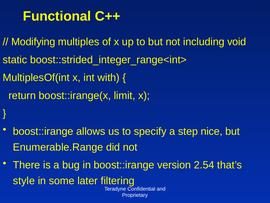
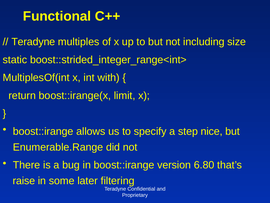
Modifying: Modifying -> Teradyne (33, 42)
void: void -> size (237, 42)
2.54: 2.54 -> 6.80 (204, 165)
style: style -> raise (24, 180)
